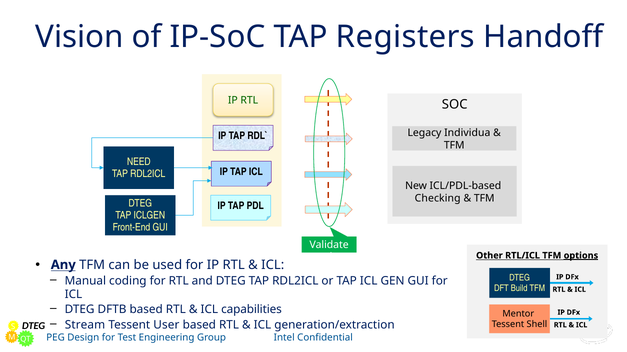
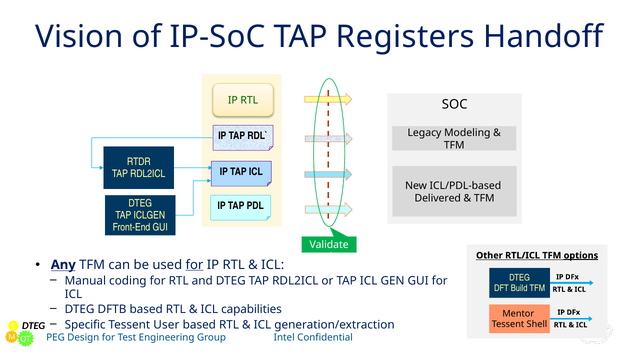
Individua: Individua -> Modeling (467, 133)
NEED: NEED -> RTDR (139, 162)
Checking: Checking -> Delivered (438, 199)
for underline: none -> present (194, 265)
Stream: Stream -> Specific (85, 325)
